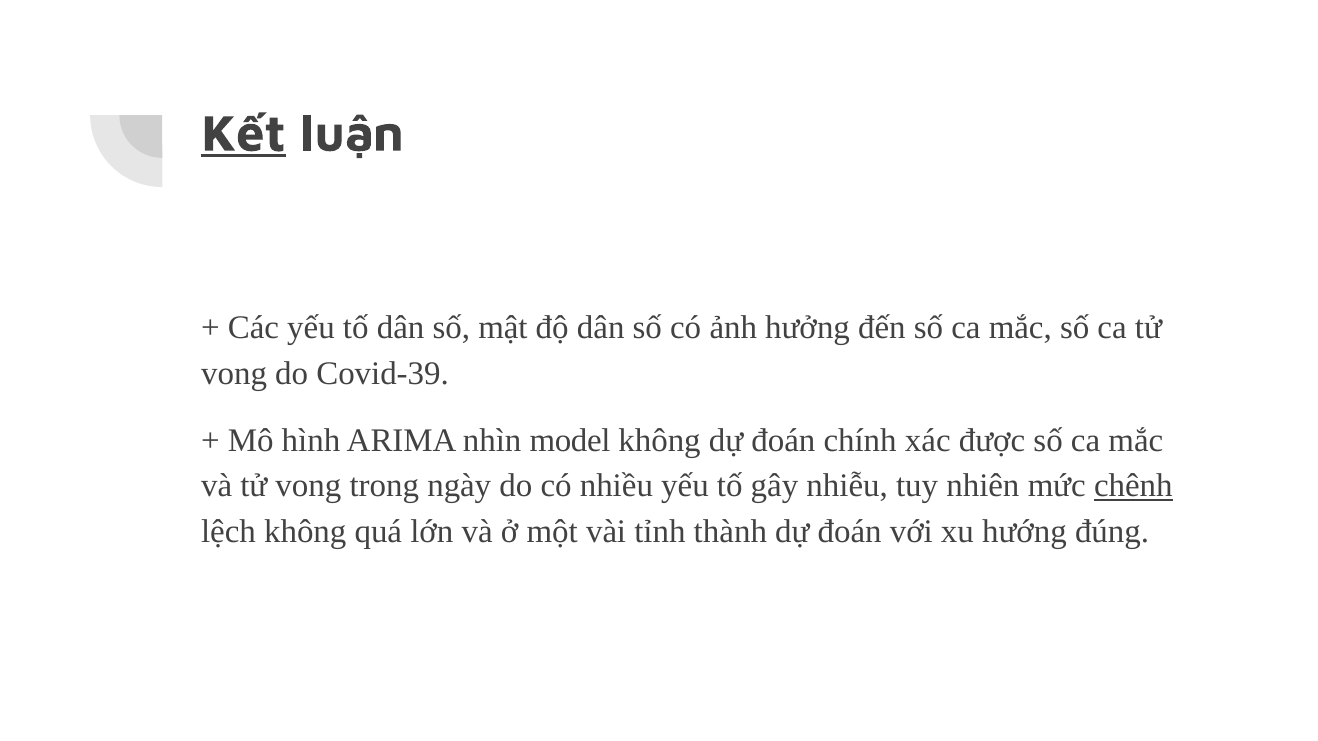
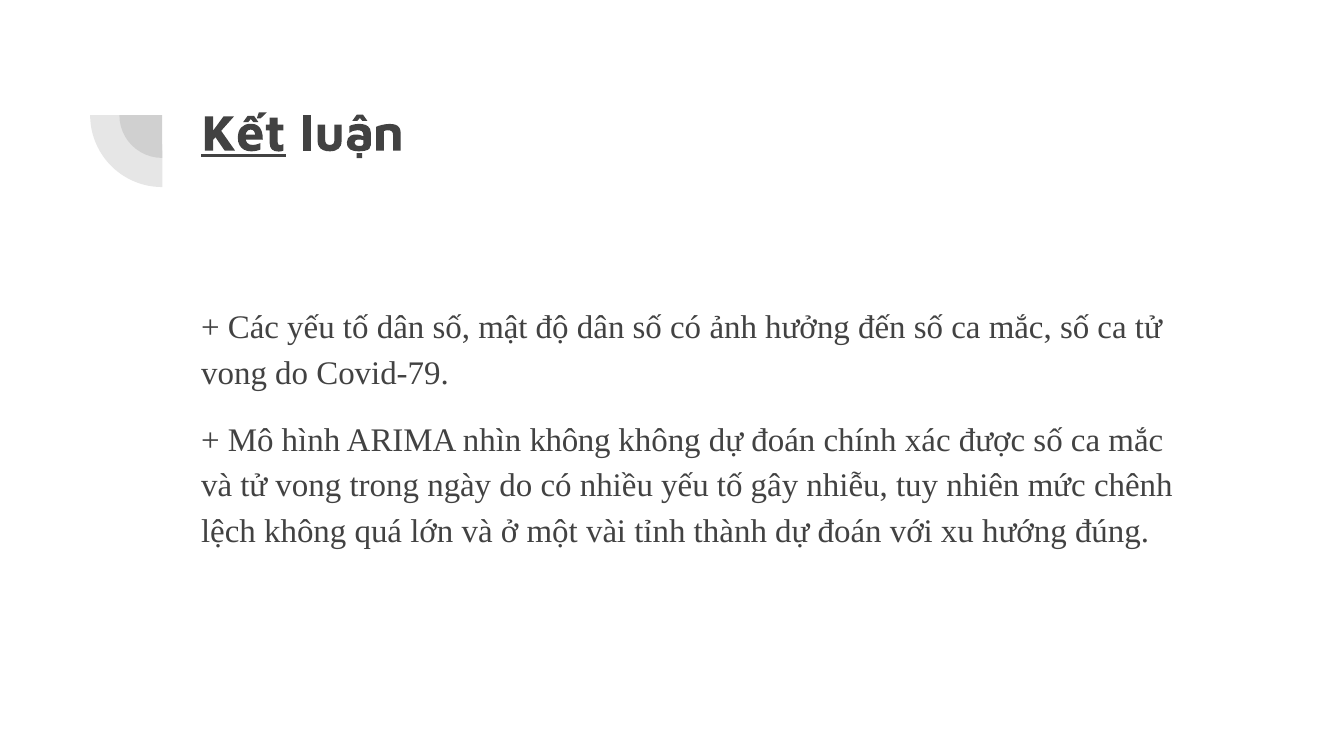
Covid-39: Covid-39 -> Covid-79 (383, 373)
nhìn model: model -> không (570, 441)
chênh underline: present -> none (1133, 486)
